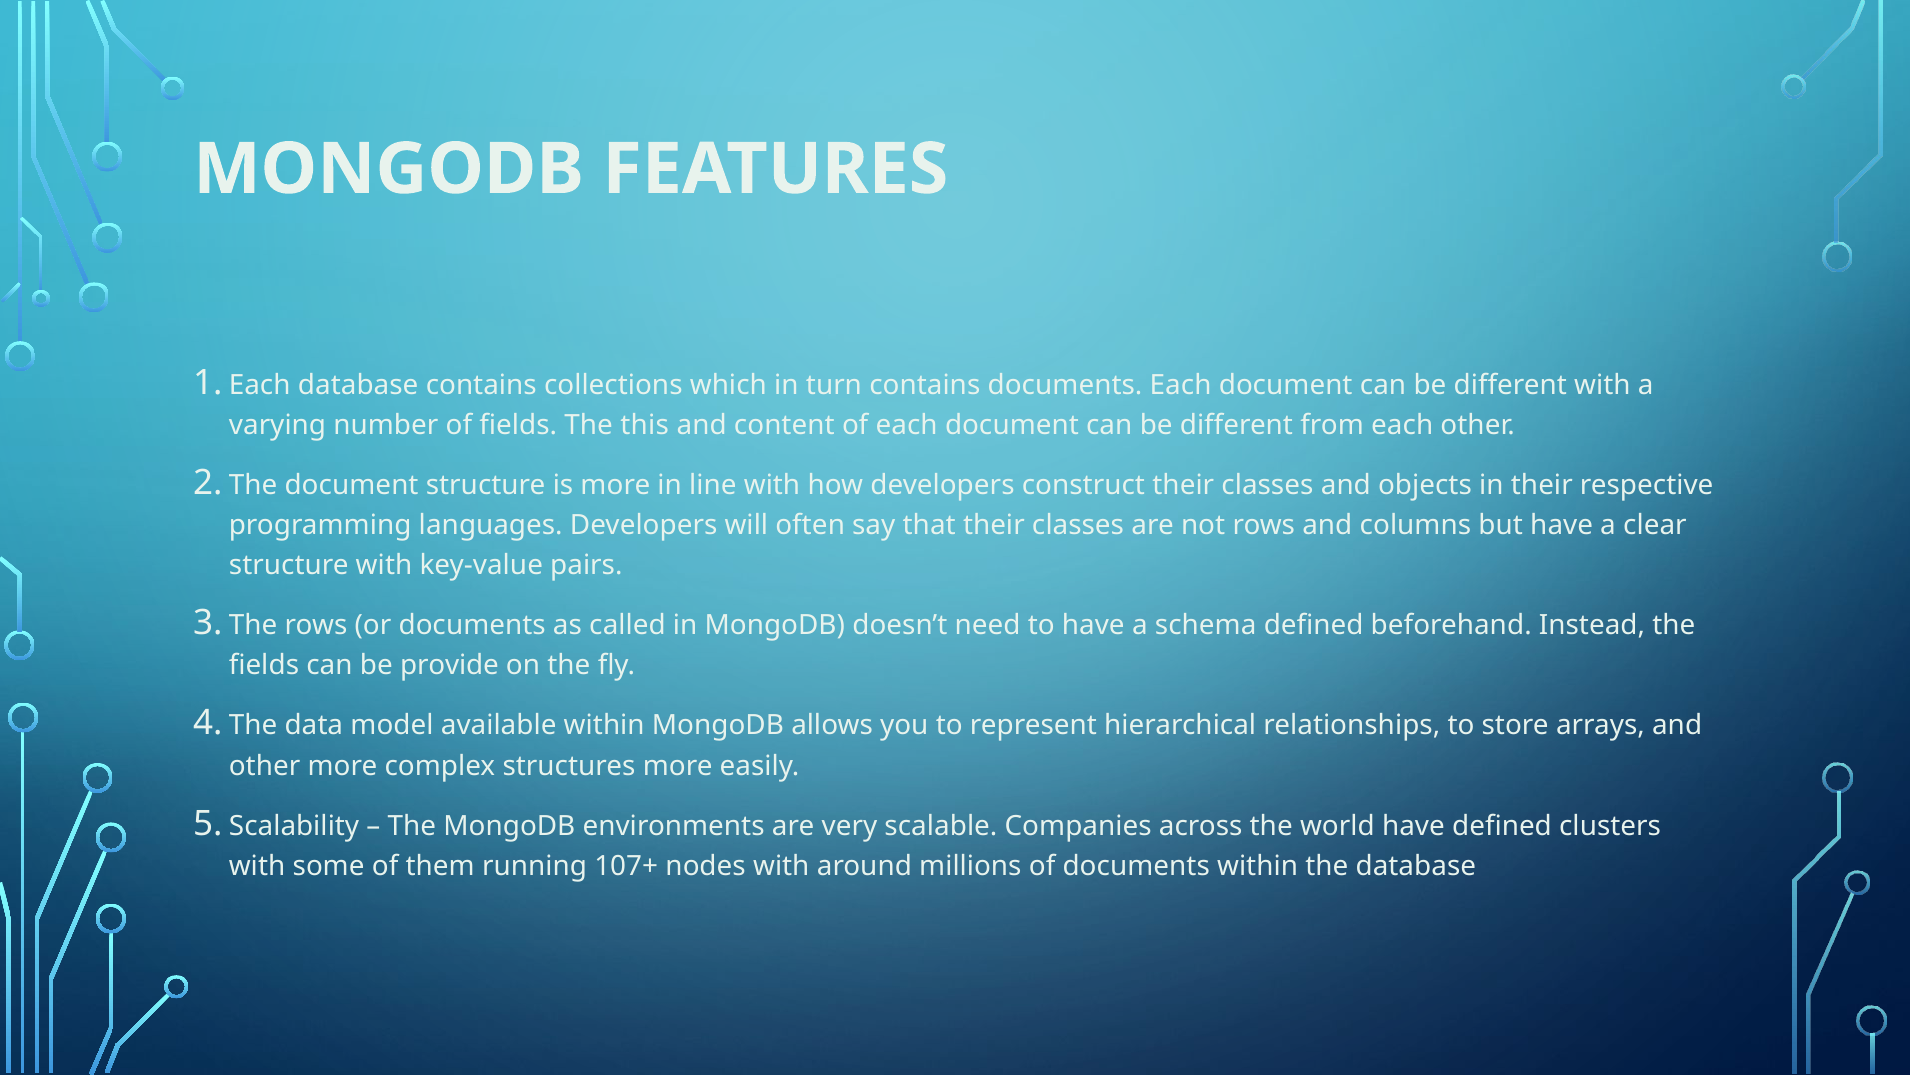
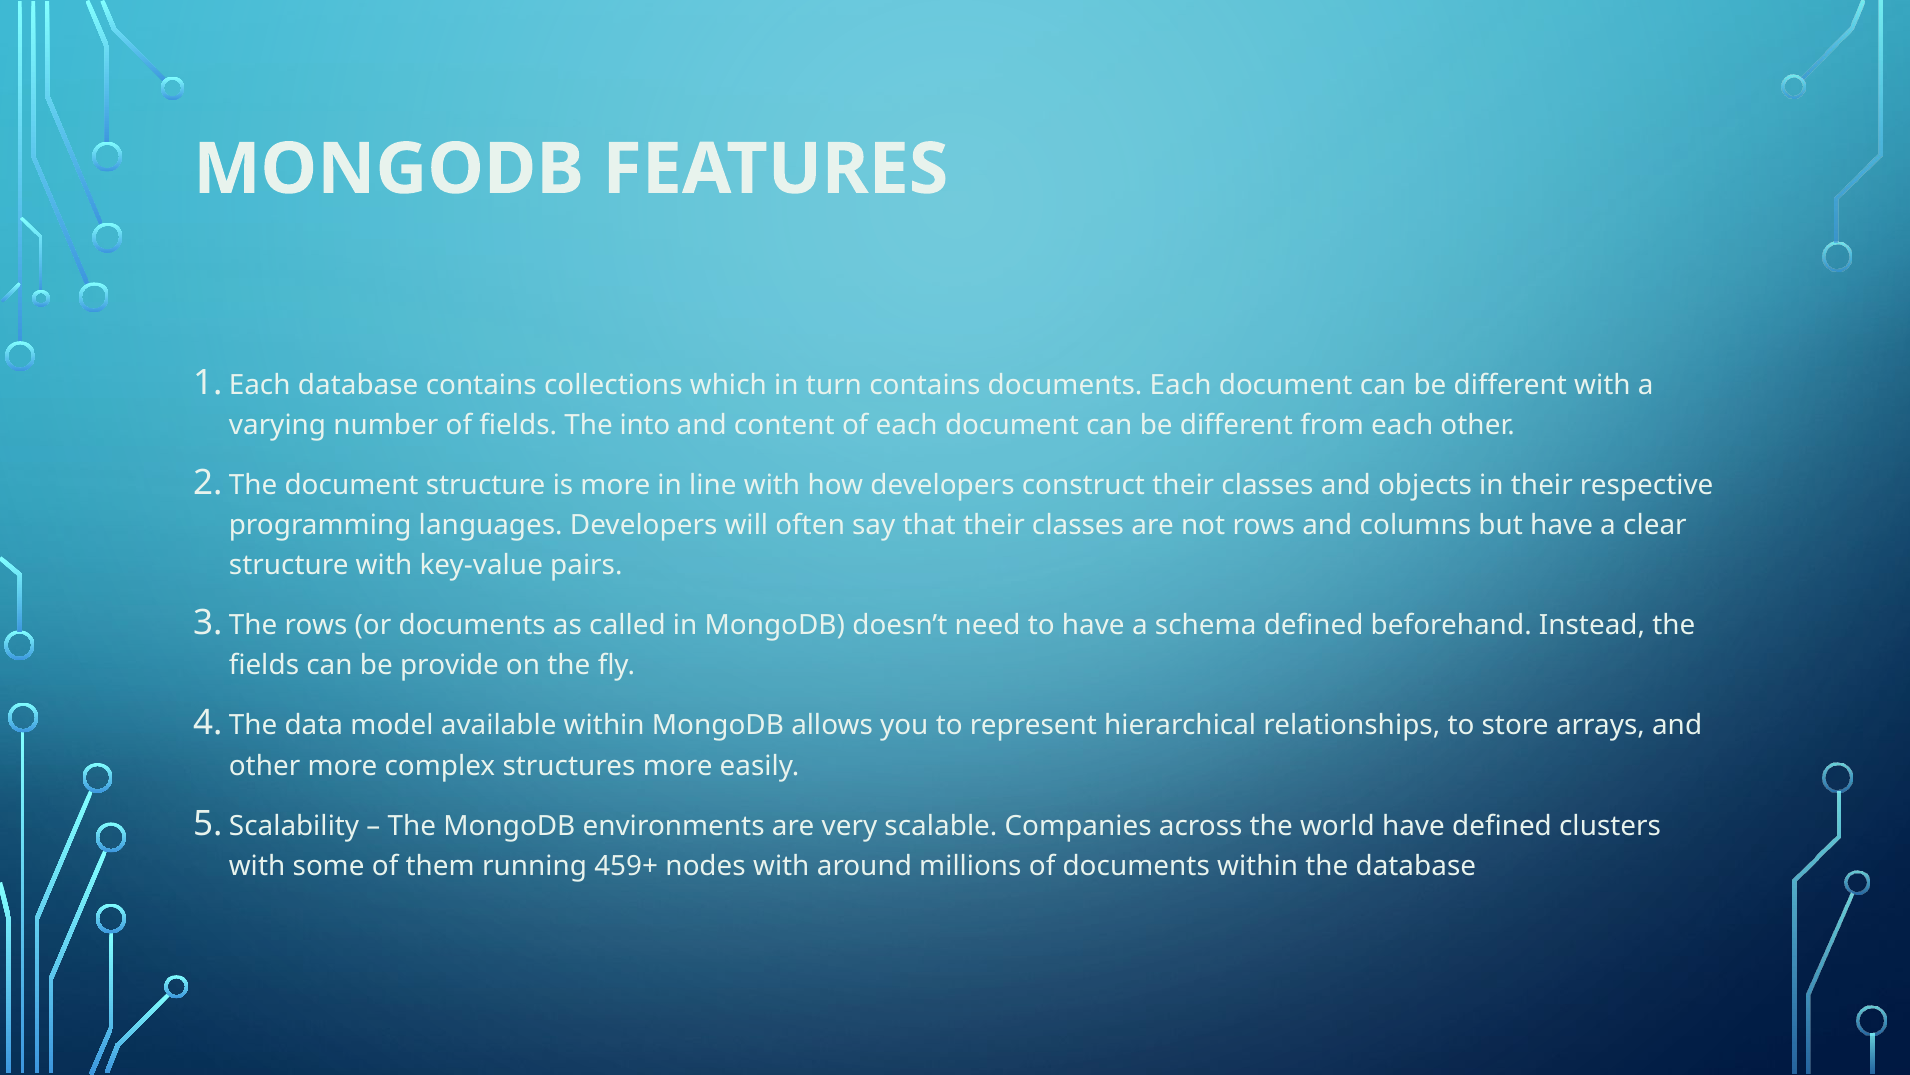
this: this -> into (645, 425)
107+: 107+ -> 459+ (626, 866)
